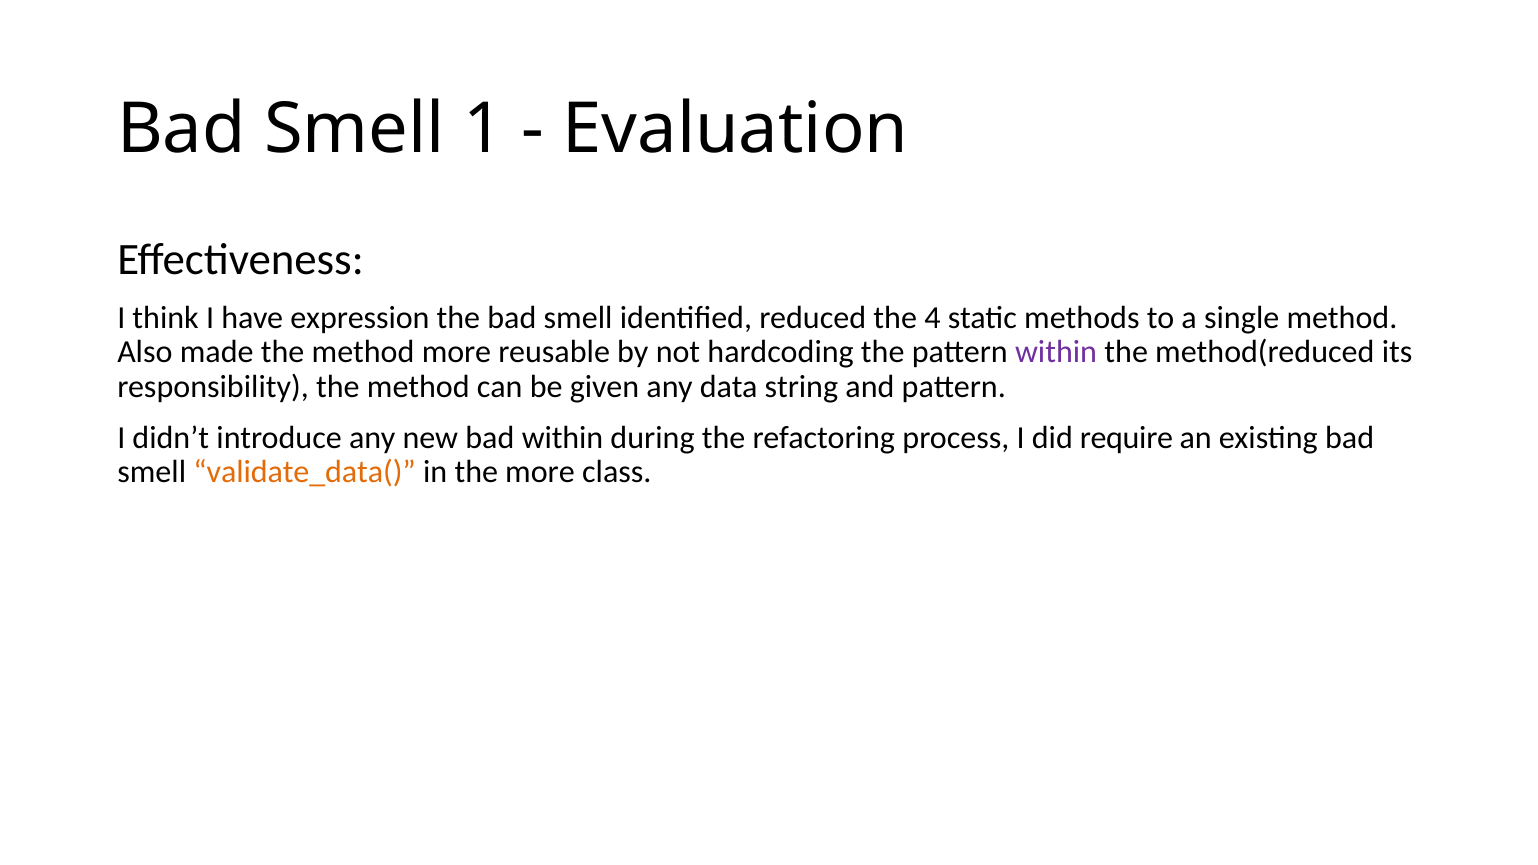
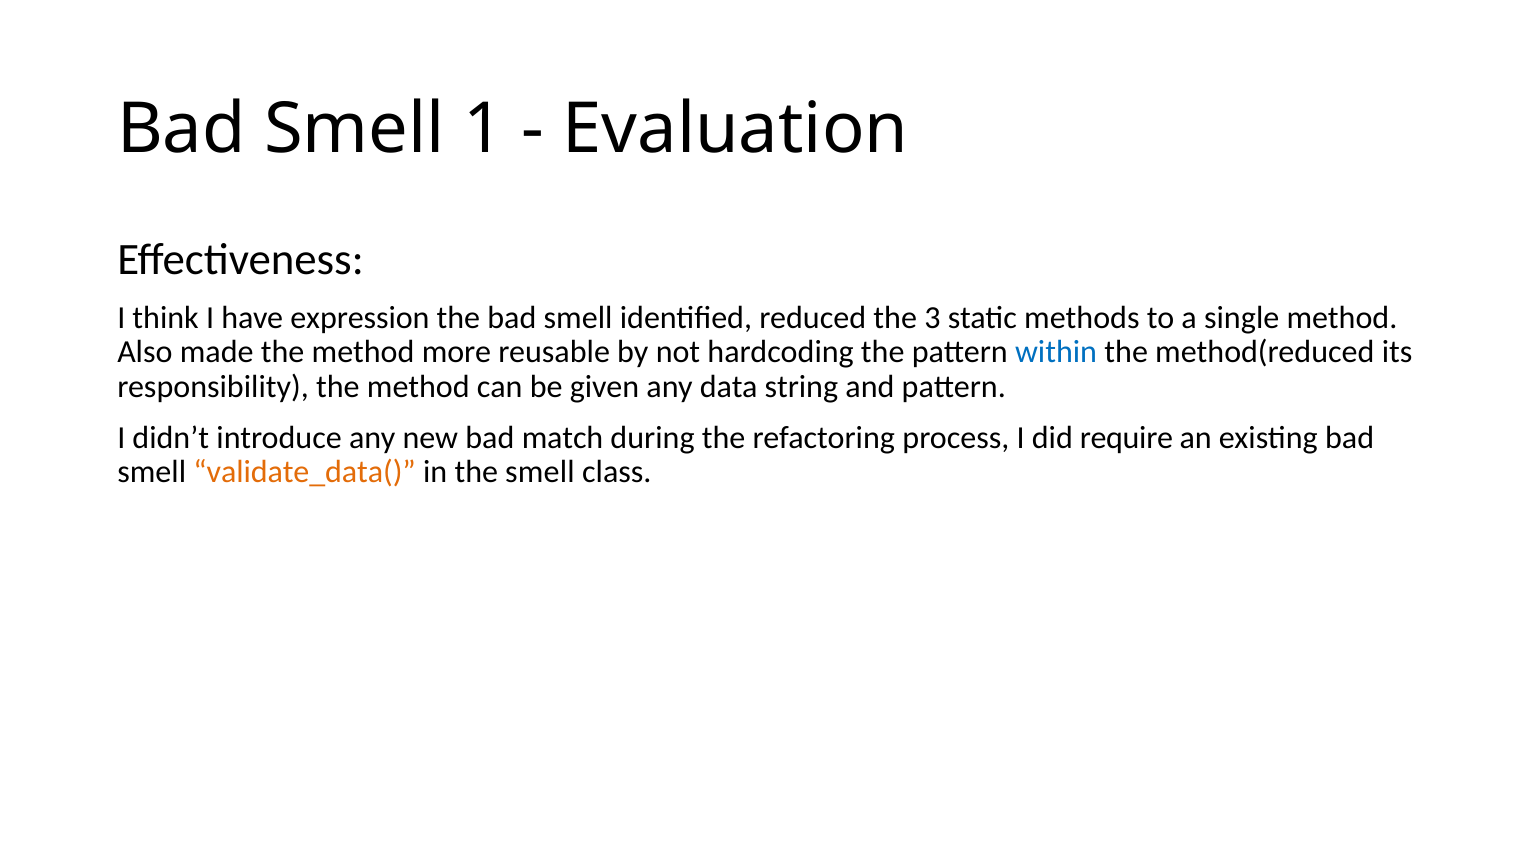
4: 4 -> 3 (932, 318)
within colour: purple -> blue (1056, 352)
bad within: within -> match (563, 438)
the more: more -> smell (540, 472)
